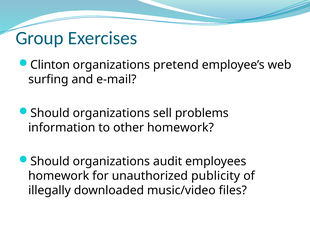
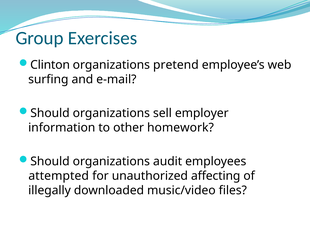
problems: problems -> employer (202, 113)
homework: homework -> attempted (59, 176)
publicity: publicity -> affecting (216, 176)
